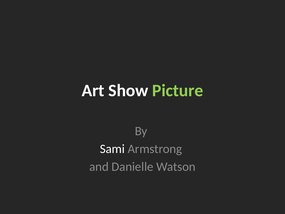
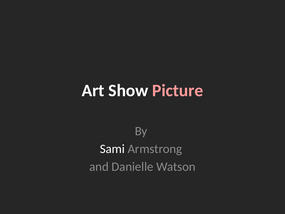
Picture colour: light green -> pink (178, 91)
